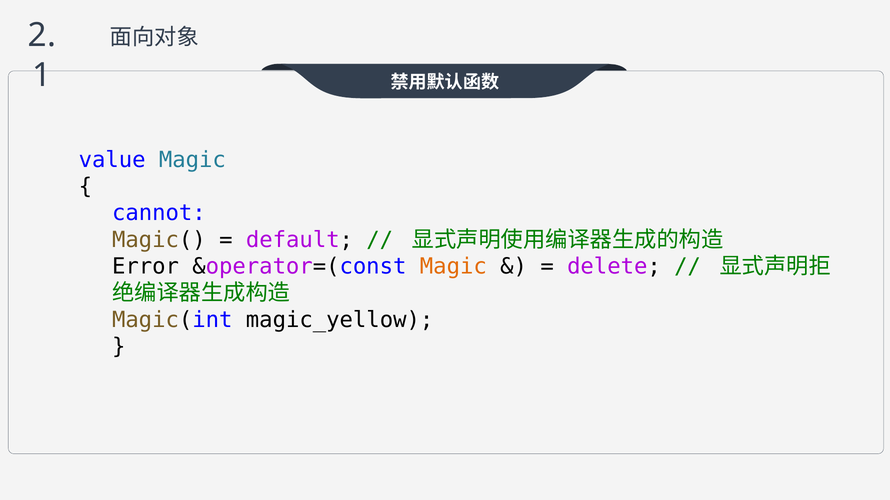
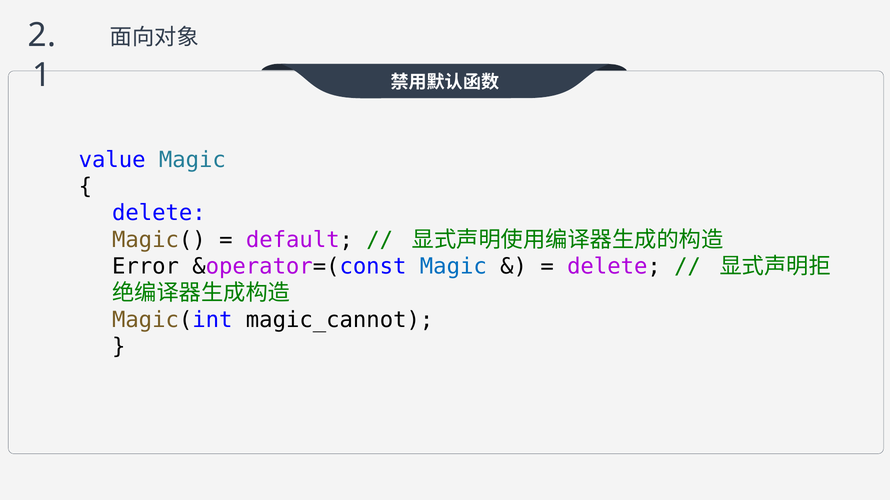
cannot: cannot -> delete (159, 213)
Magic colour: orange -> blue (453, 267)
magic_yellow: magic_yellow -> magic_cannot (340, 320)
